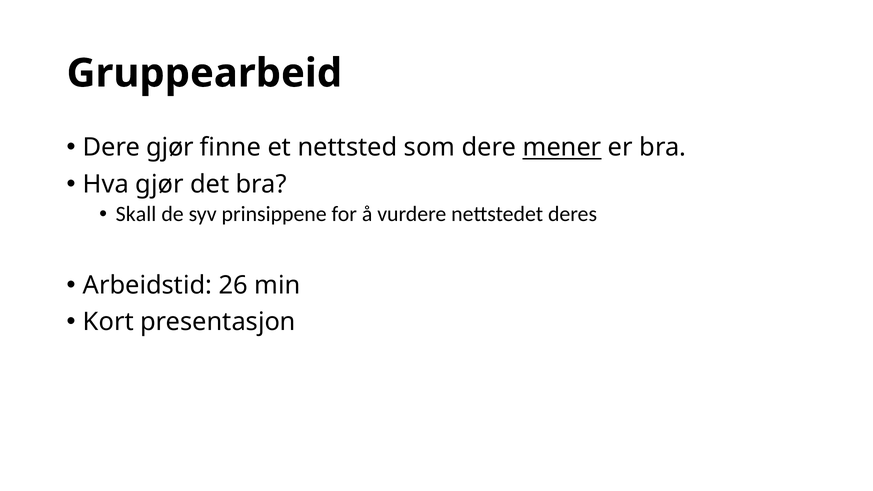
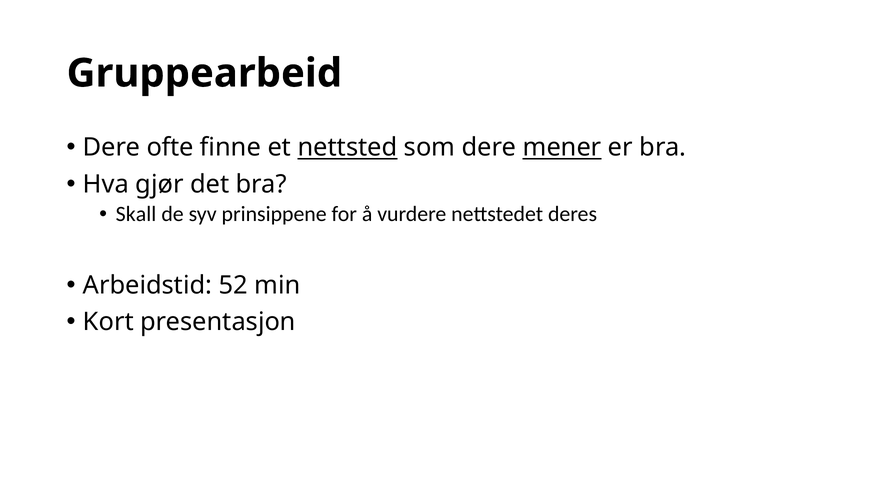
Dere gjør: gjør -> ofte (170, 148)
nettsted underline: none -> present (348, 148)
26: 26 -> 52 (233, 286)
